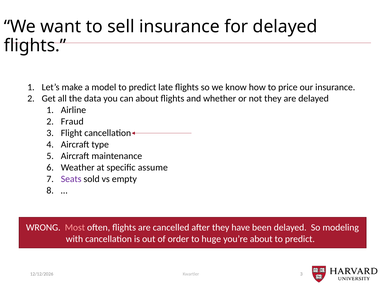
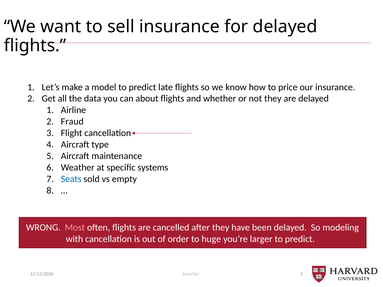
assume: assume -> systems (153, 168)
Seats colour: purple -> blue (71, 179)
you’re about: about -> larger (261, 239)
